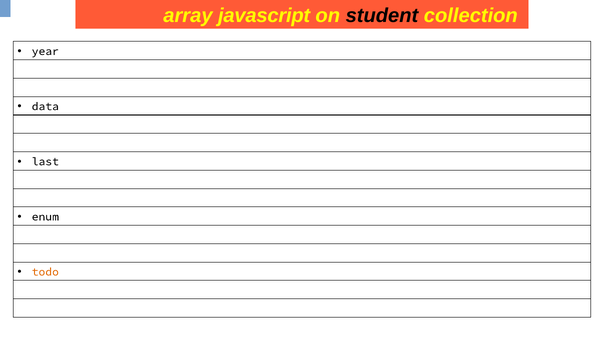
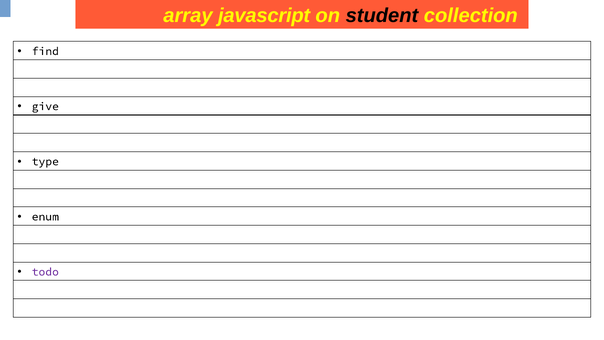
year: year -> find (45, 51)
data: data -> give (45, 106)
last: last -> type (45, 161)
todo colour: orange -> purple (45, 272)
